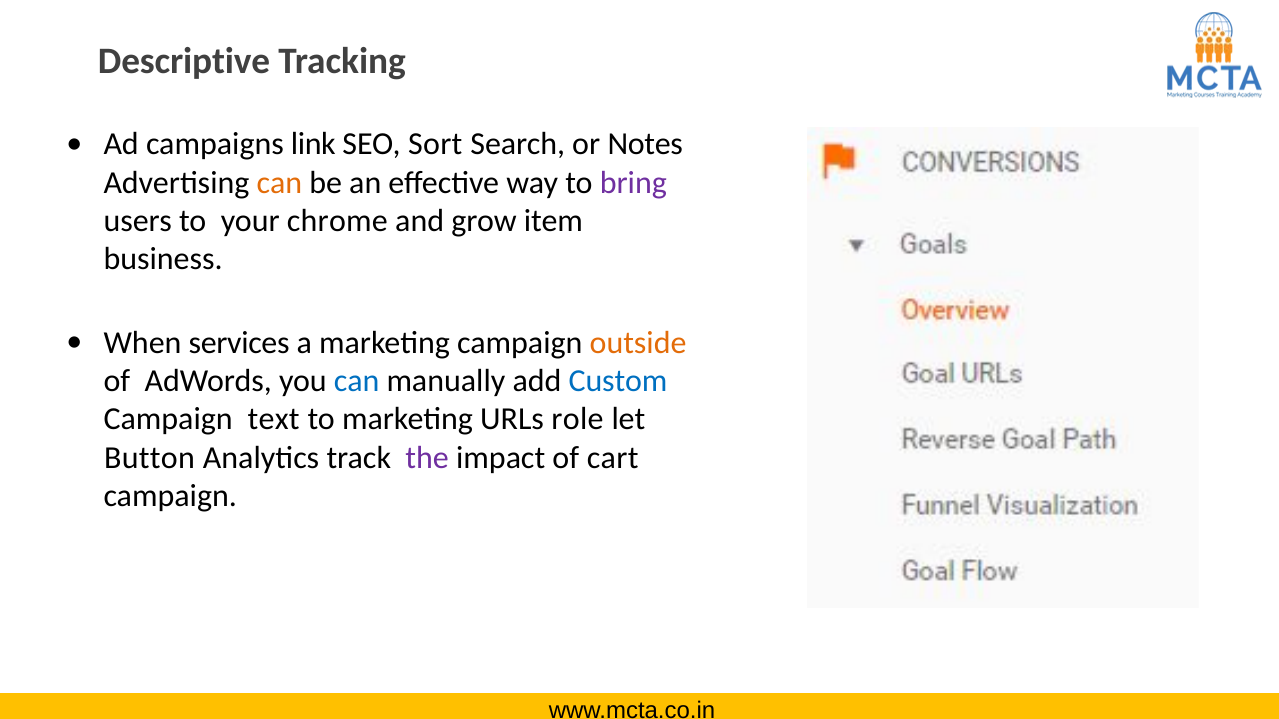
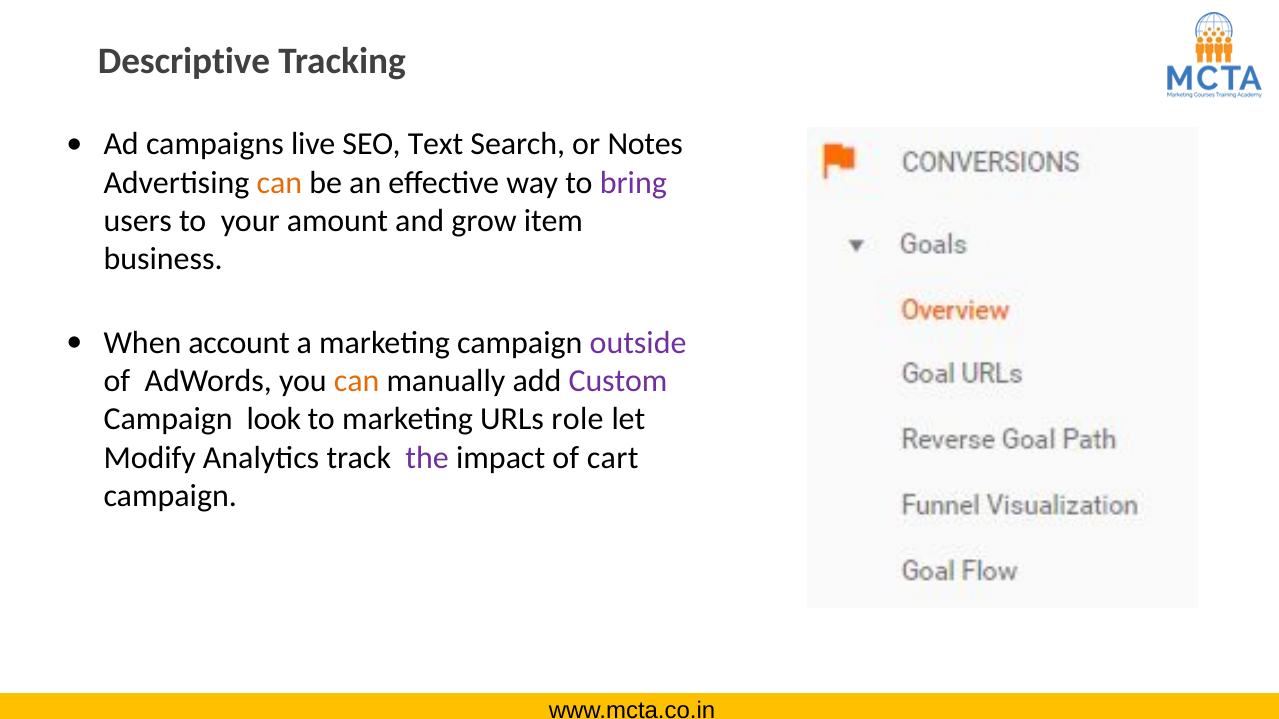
link: link -> live (313, 144)
Sort: Sort -> Text (436, 144)
chrome: chrome -> amount (338, 221)
services: services -> account (239, 343)
outside colour: orange -> purple (638, 343)
can colour: blue -> orange (357, 381)
Custom colour: blue -> purple (618, 381)
text: text -> look (274, 419)
Button: Button -> Modify (150, 458)
